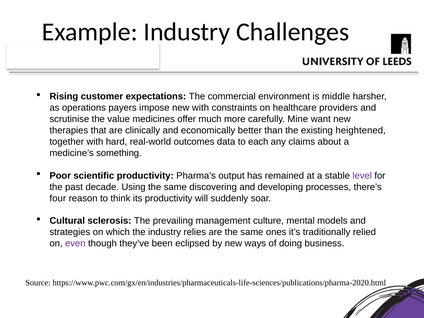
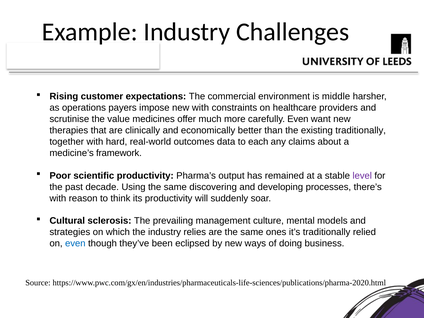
carefully Mine: Mine -> Even (298, 119)
existing heightened: heightened -> traditionally (361, 130)
something: something -> framework (119, 153)
four: four -> with (58, 198)
even colour: purple -> blue (75, 243)
